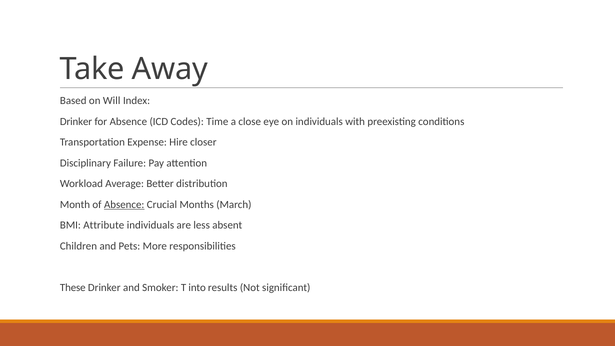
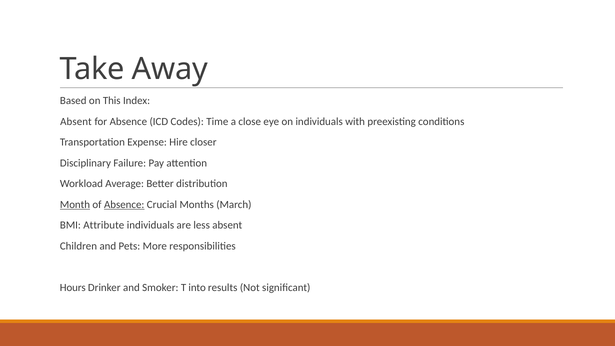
Will: Will -> This (112, 101)
Drinker: Drinker -> Absent (76, 122)
Month underline: none -> present (75, 204)
These: These -> Hours (73, 287)
